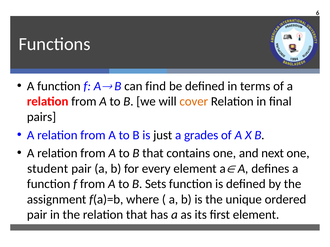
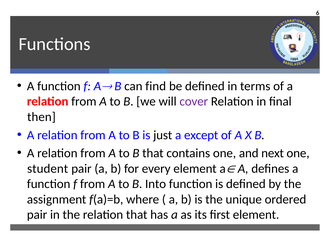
cover colour: orange -> purple (194, 102)
pairs: pairs -> then (41, 117)
grades: grades -> except (201, 135)
Sets: Sets -> Into (156, 184)
